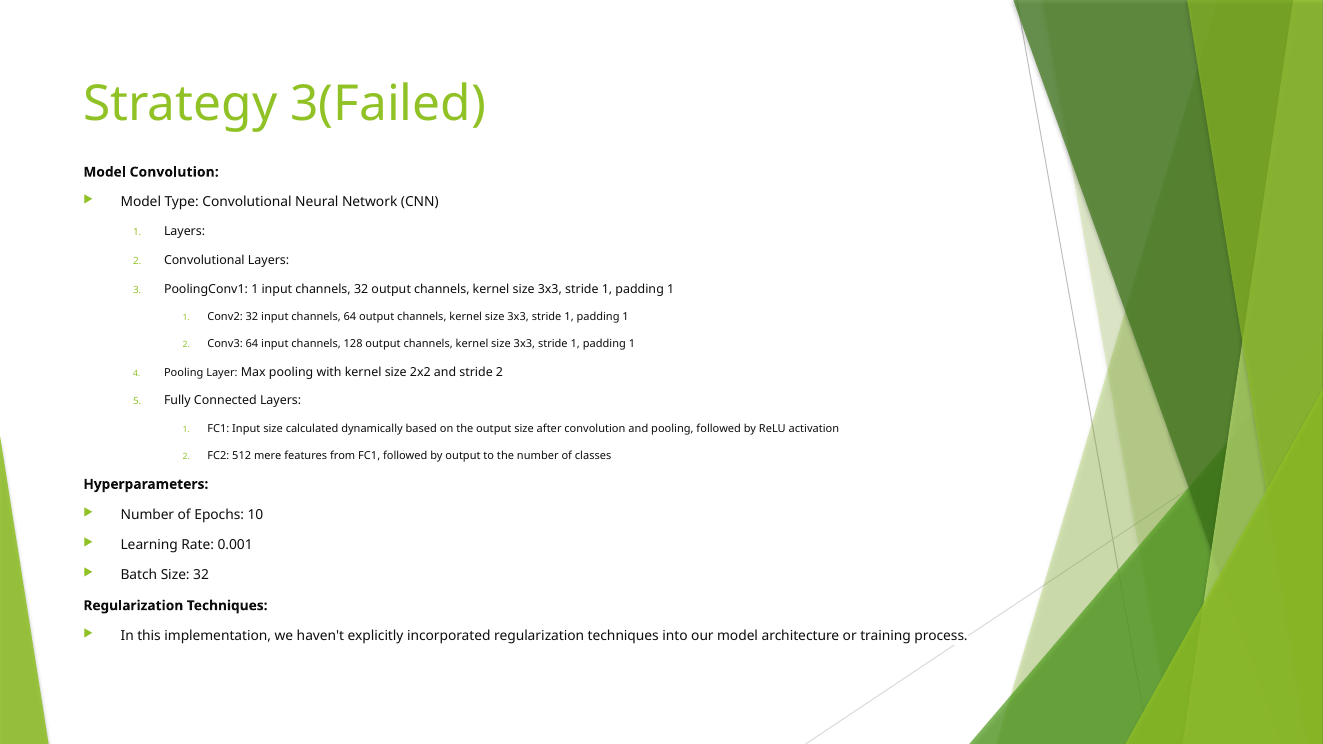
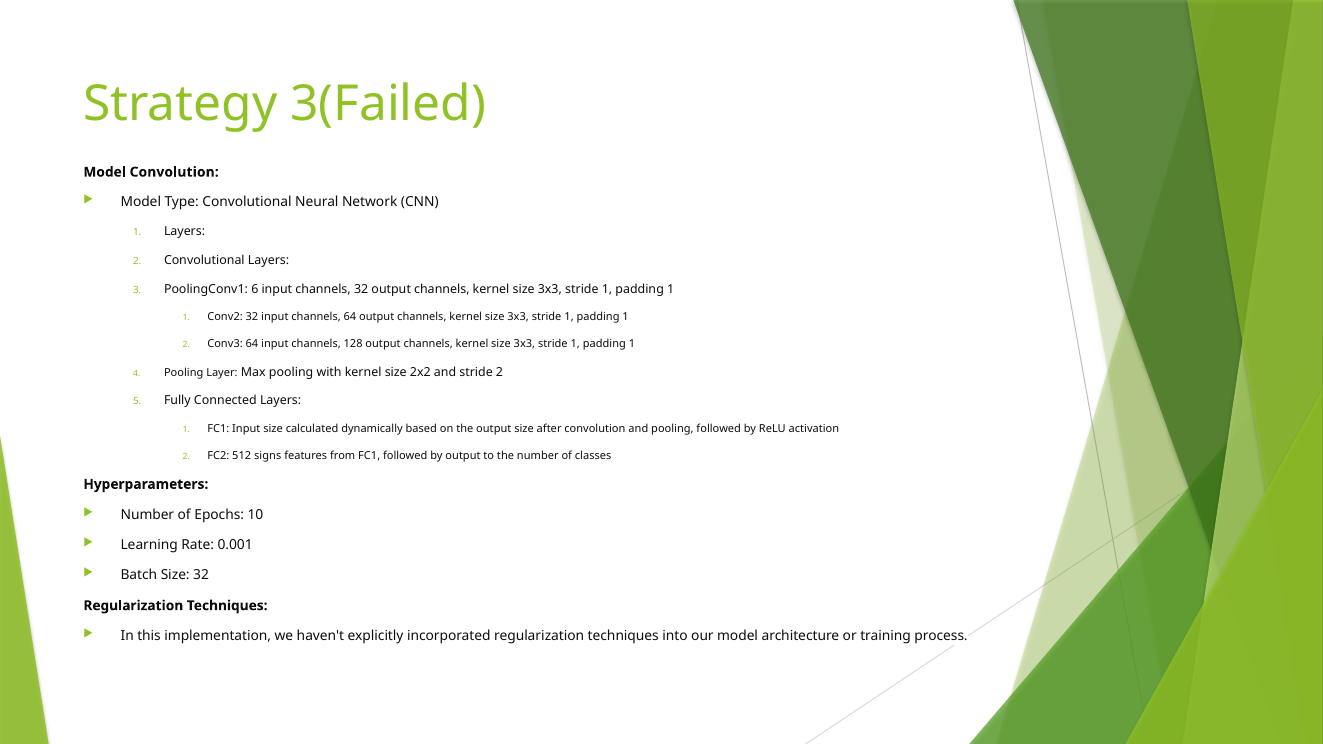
PoolingConv1 1: 1 -> 6 (255, 289)
mere: mere -> signs (268, 455)
